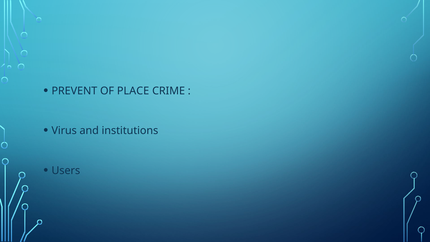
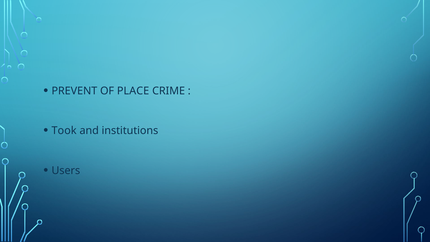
Virus: Virus -> Took (64, 131)
